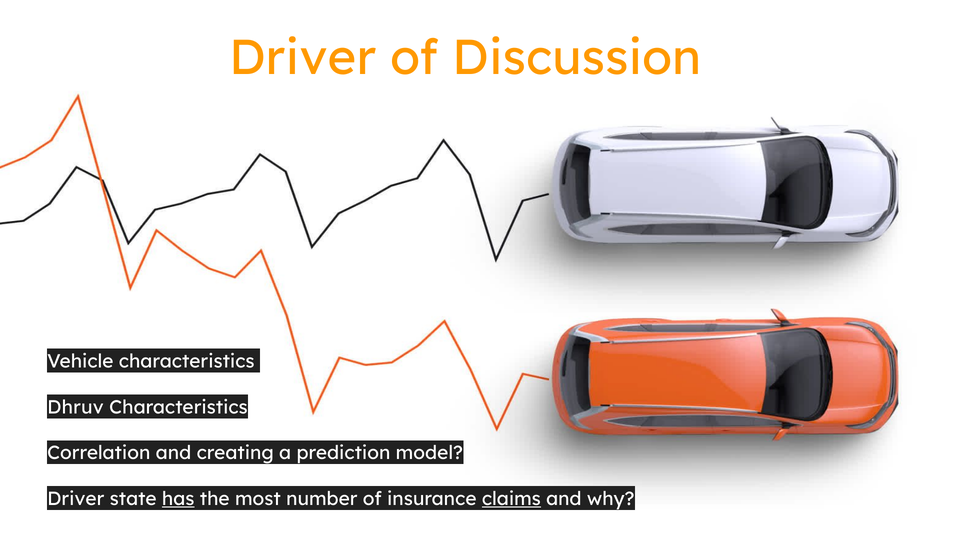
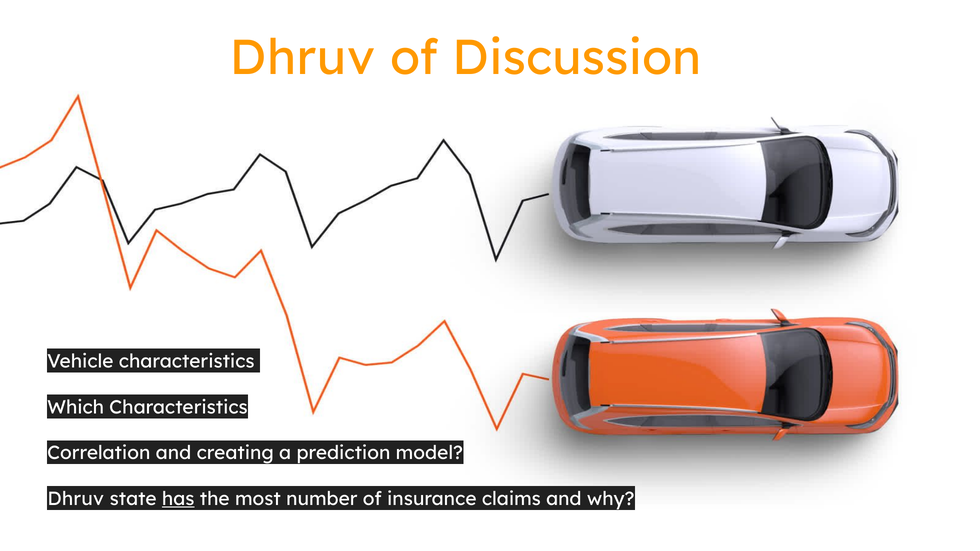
Driver: Driver -> Dhruv (303, 58)
Dhruv: Dhruv -> Which (76, 407)
Driver: Driver -> Dhruv (76, 499)
claims underline: present -> none (511, 499)
